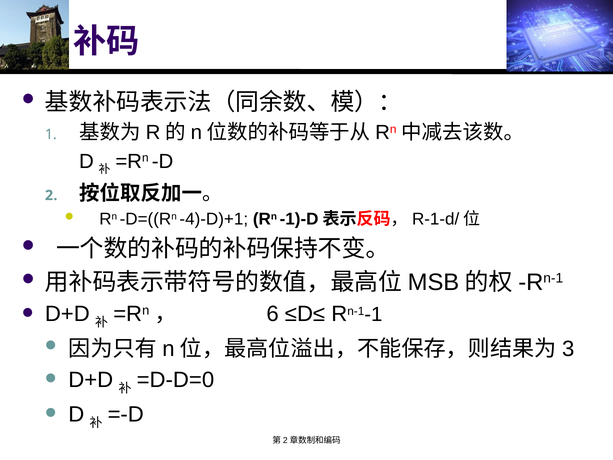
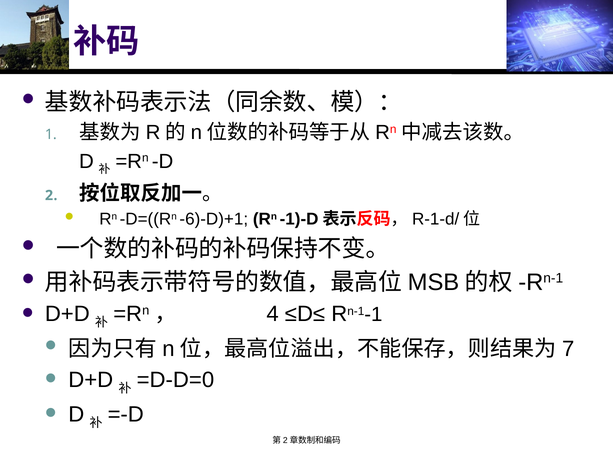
-4)-D)+1: -4)-D)+1 -> -6)-D)+1 (214, 219)
6: 6 -> 4 (273, 314)
3: 3 -> 7 (568, 349)
